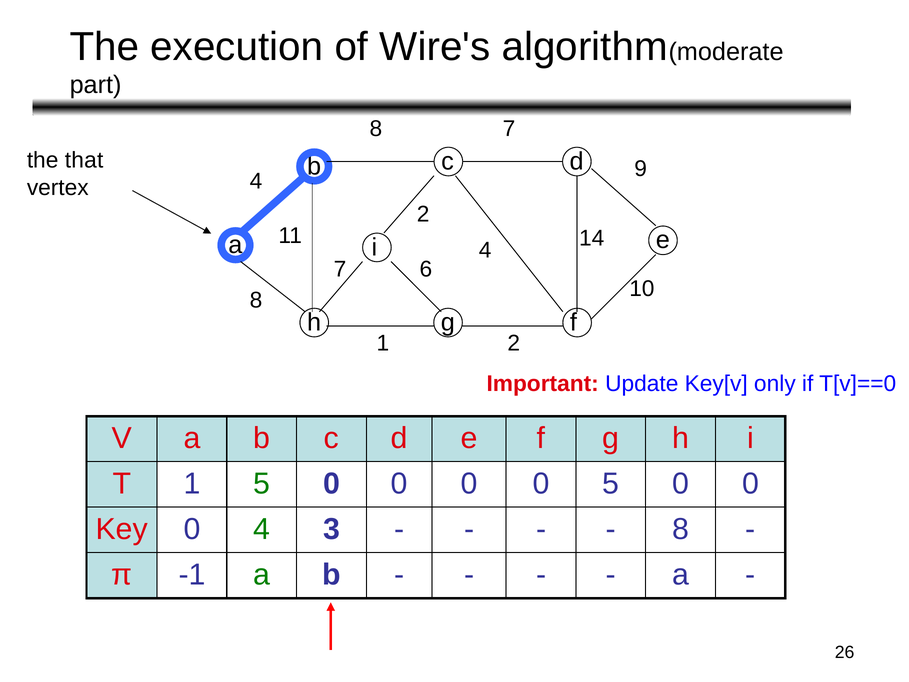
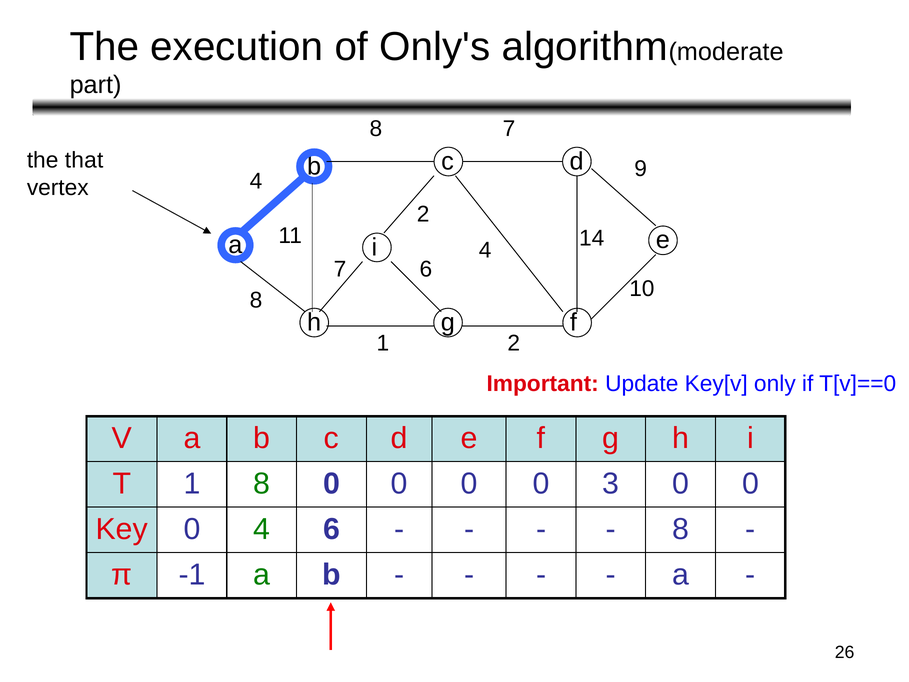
Wire's: Wire's -> Only's (435, 47)
1 5: 5 -> 8 (262, 483)
0 5: 5 -> 3 (611, 483)
4 3: 3 -> 6 (332, 529)
